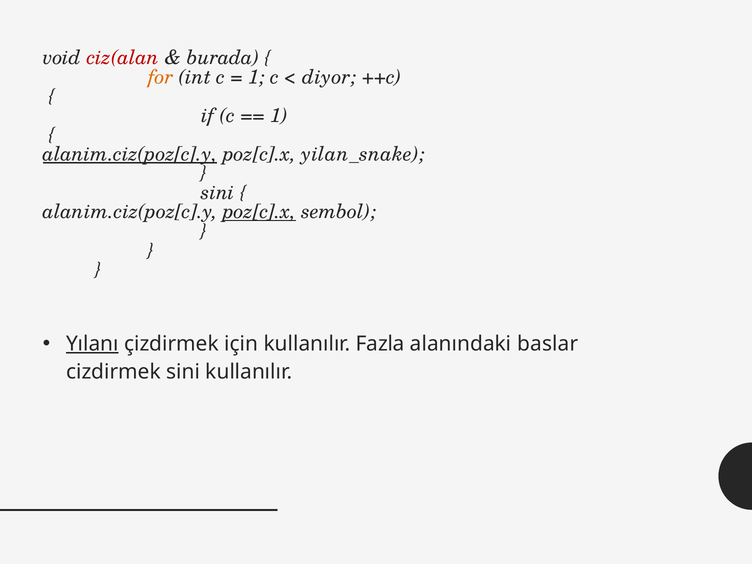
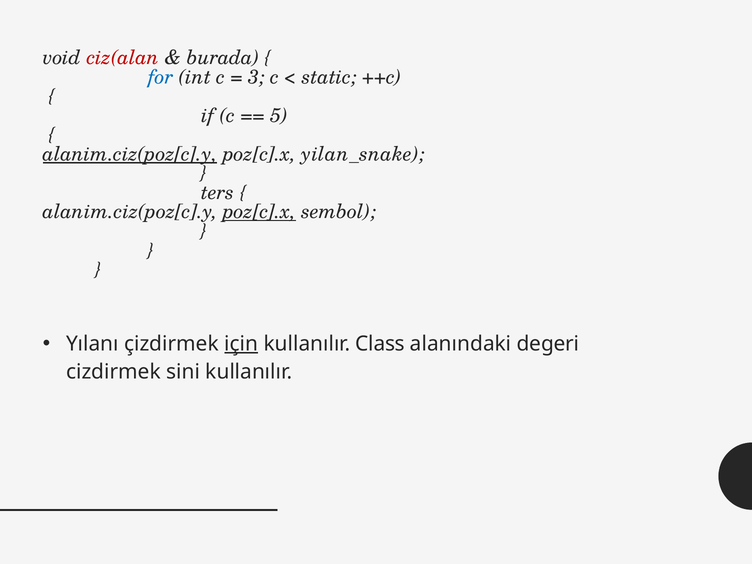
for colour: orange -> blue (161, 77)
1: 1 -> 3 (256, 77)
diyor: diyor -> static (329, 77)
1: 1 -> 5 (279, 116)
sini: sini -> ters (218, 193)
Yılanı underline: present -> none (92, 344)
için underline: none -> present (241, 344)
Fazla: Fazla -> Class (380, 344)
baslar: baslar -> degeri (548, 344)
